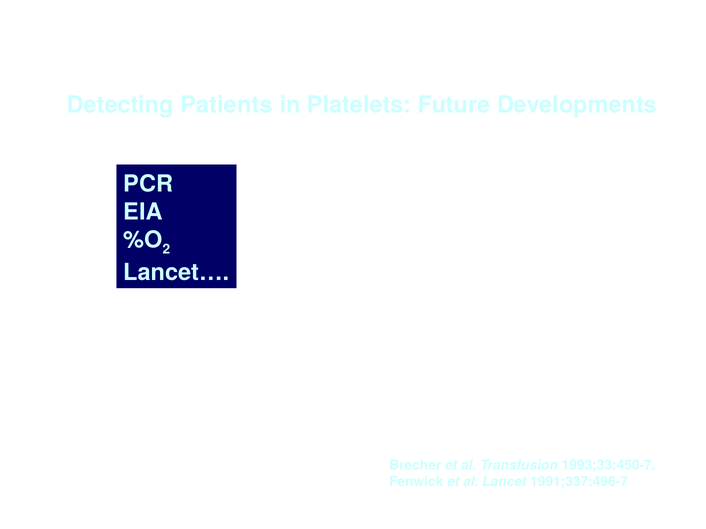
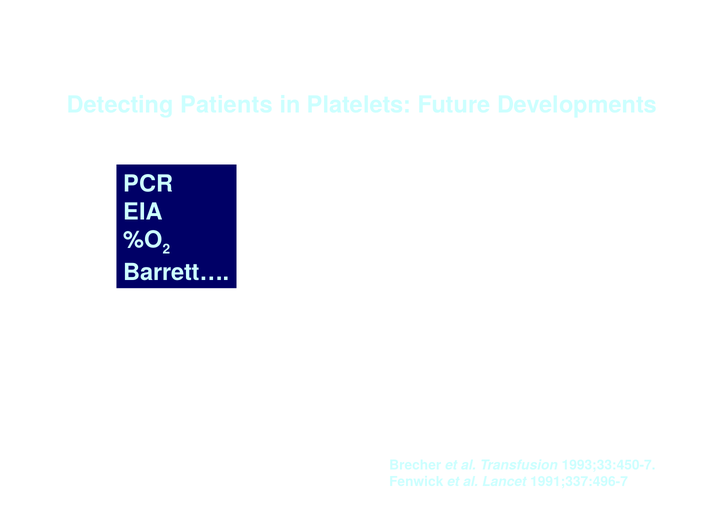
Lancet…: Lancet… -> Barrett… (176, 273)
